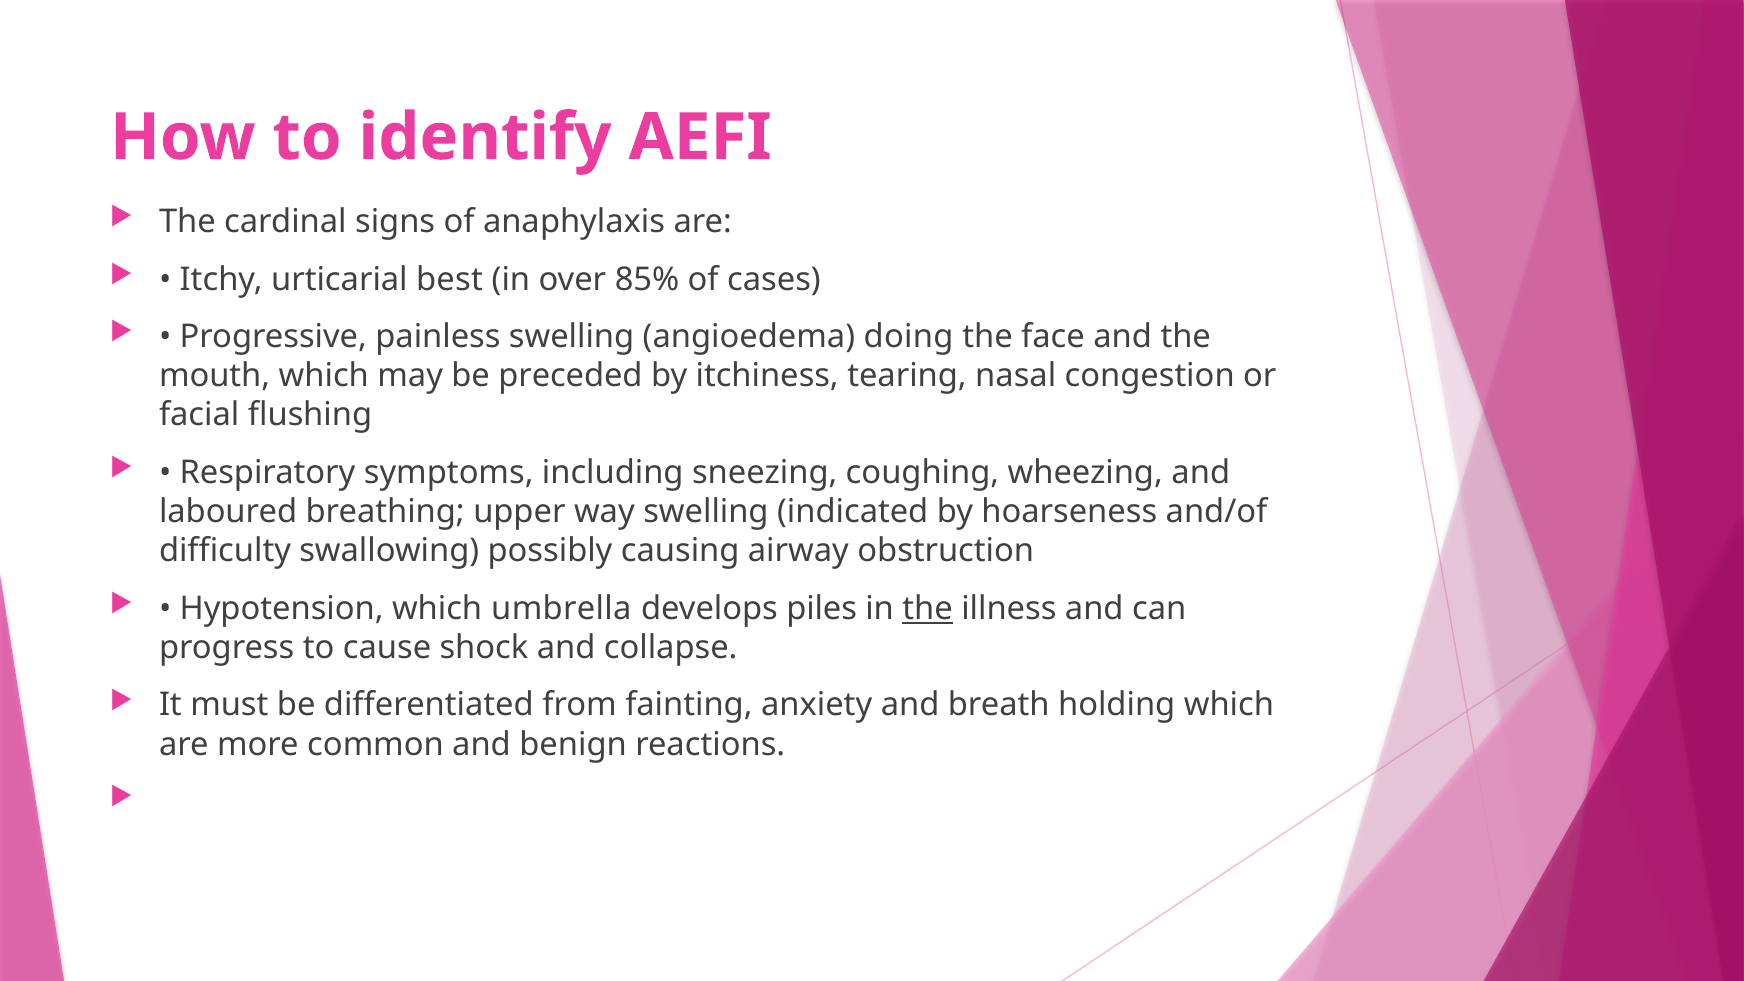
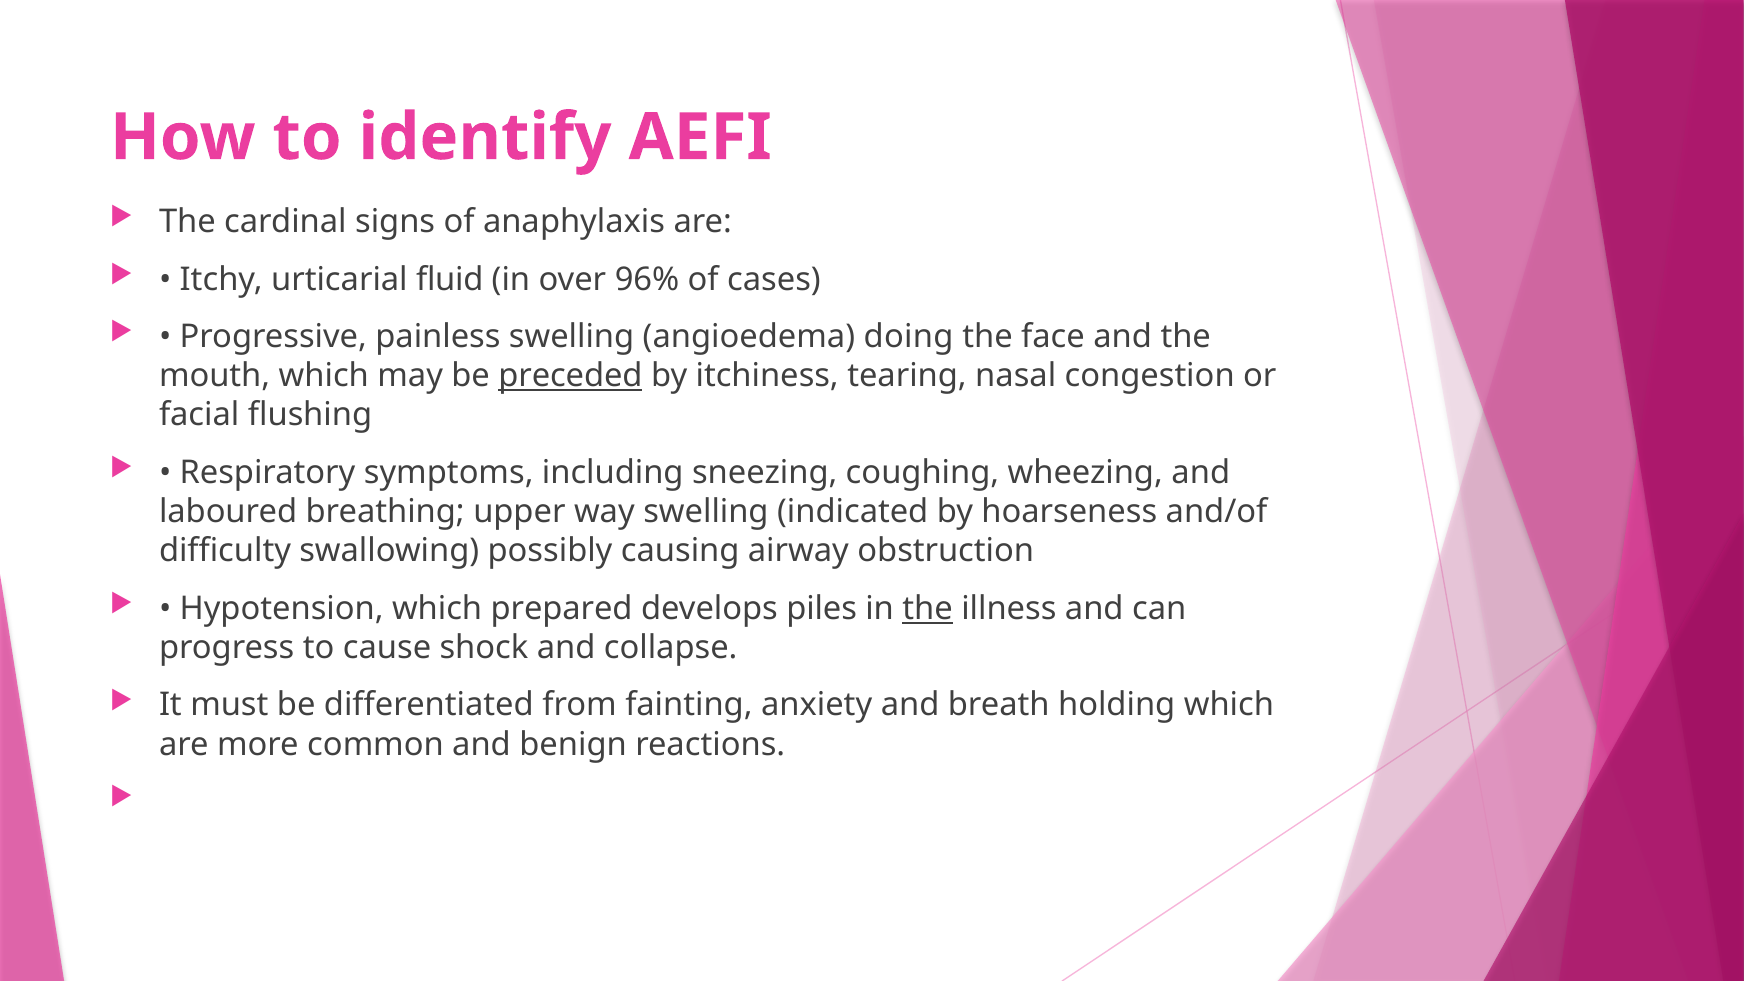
best: best -> fluid (450, 279)
85%: 85% -> 96% (647, 279)
preceded underline: none -> present (570, 376)
umbrella: umbrella -> prepared (562, 608)
